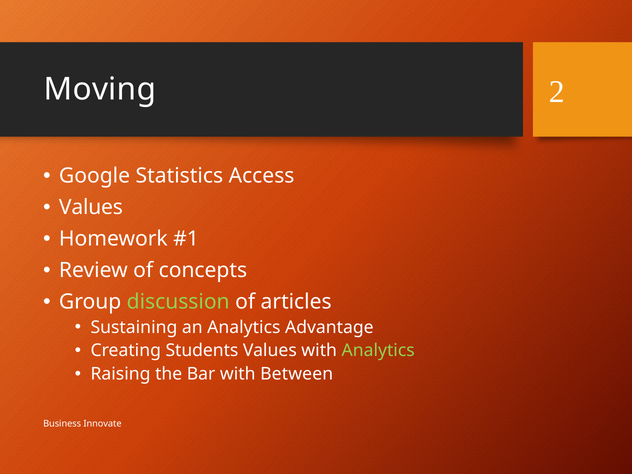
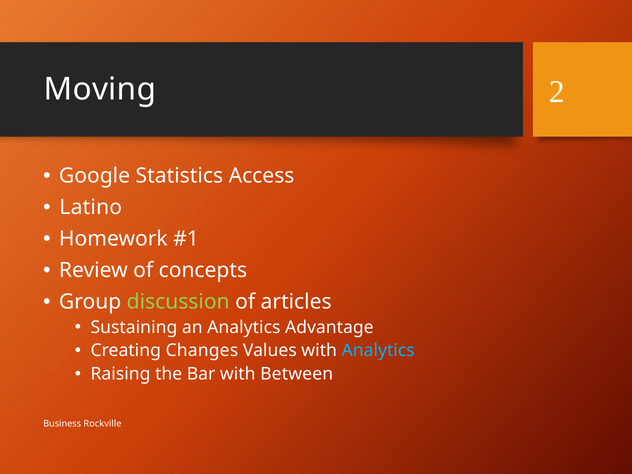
Values: Values -> Latino (91, 207)
Students: Students -> Changes (202, 351)
Analytics colour: light green -> light blue (378, 351)
Innovate: Innovate -> Rockville (102, 424)
